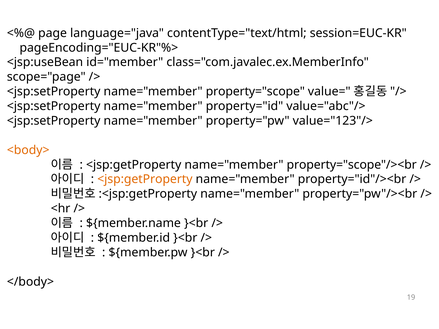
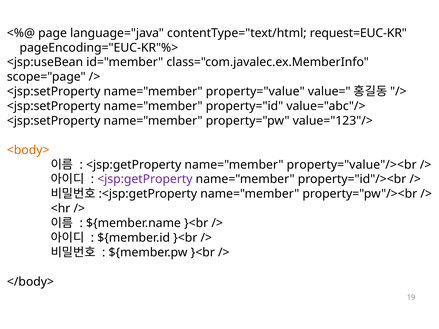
session=EUC-KR: session=EUC-KR -> request=EUC-KR (358, 33)
property="scope: property="scope -> property="value (255, 92)
property="scope"/><br: property="scope"/><br -> property="value"/><br (352, 165)
<jsp:getProperty colour: orange -> purple (145, 179)
